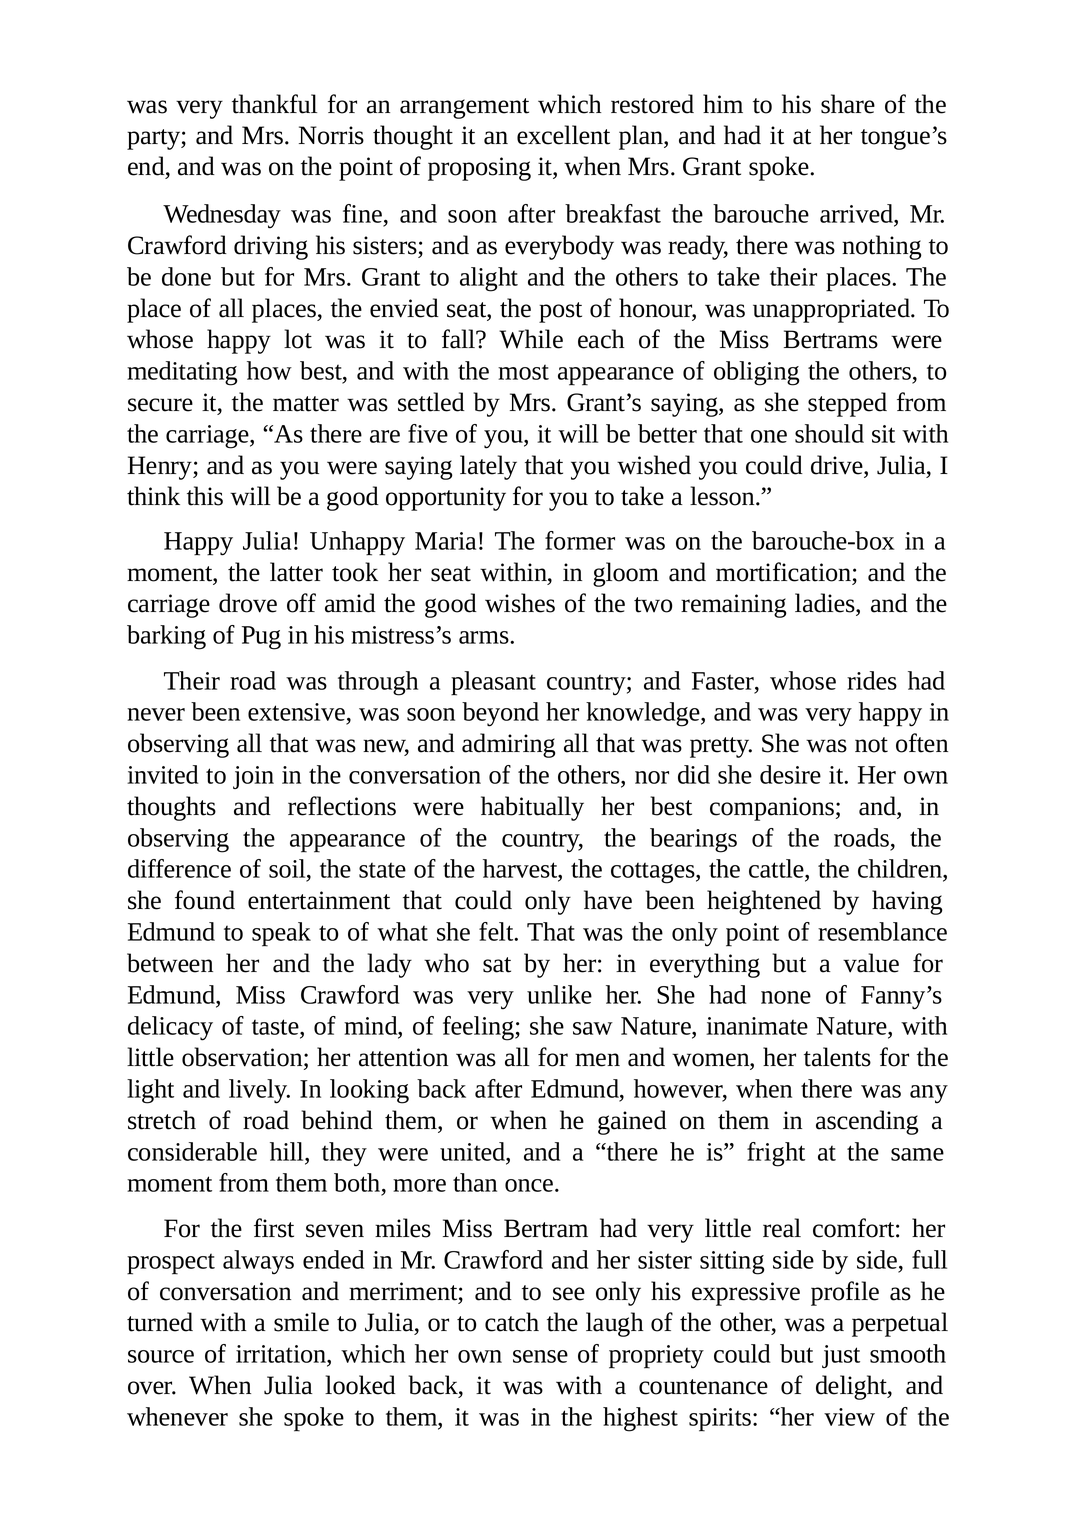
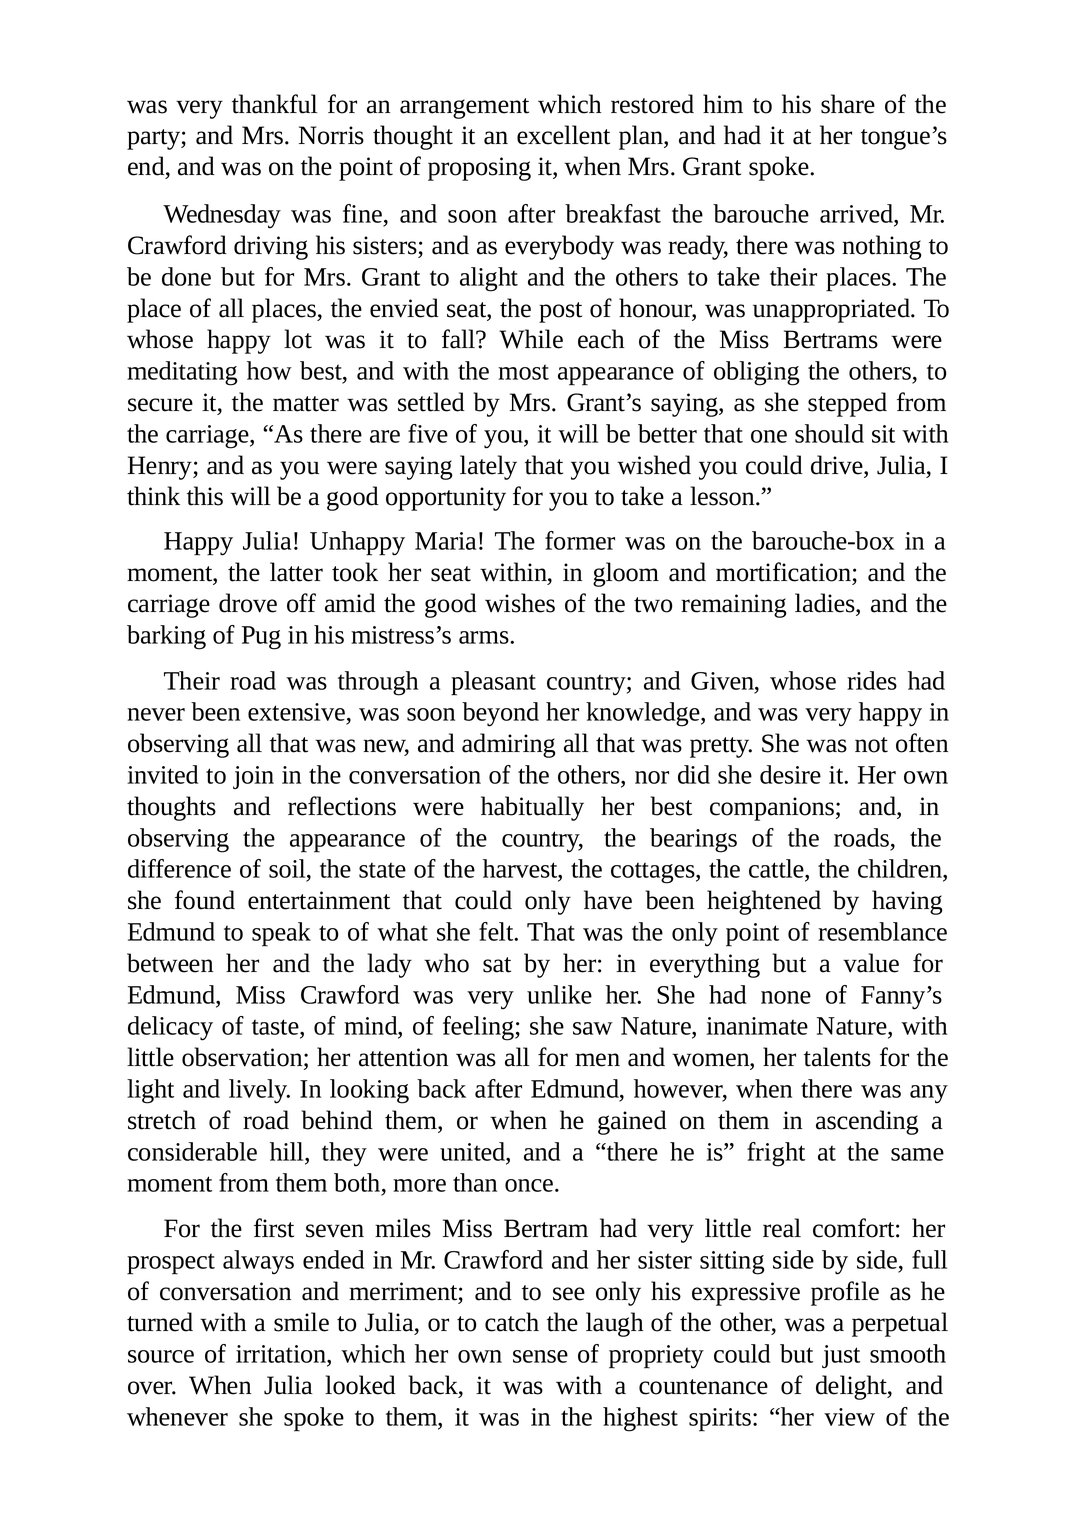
Faster: Faster -> Given (726, 681)
